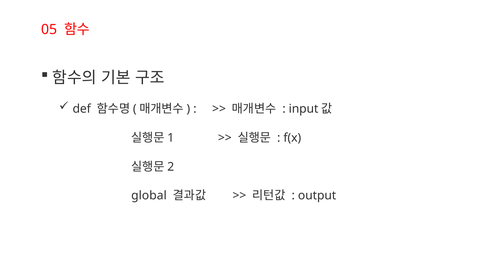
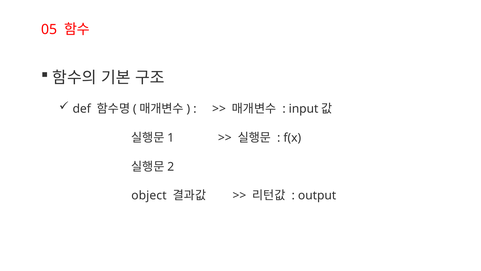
global: global -> object (149, 195)
